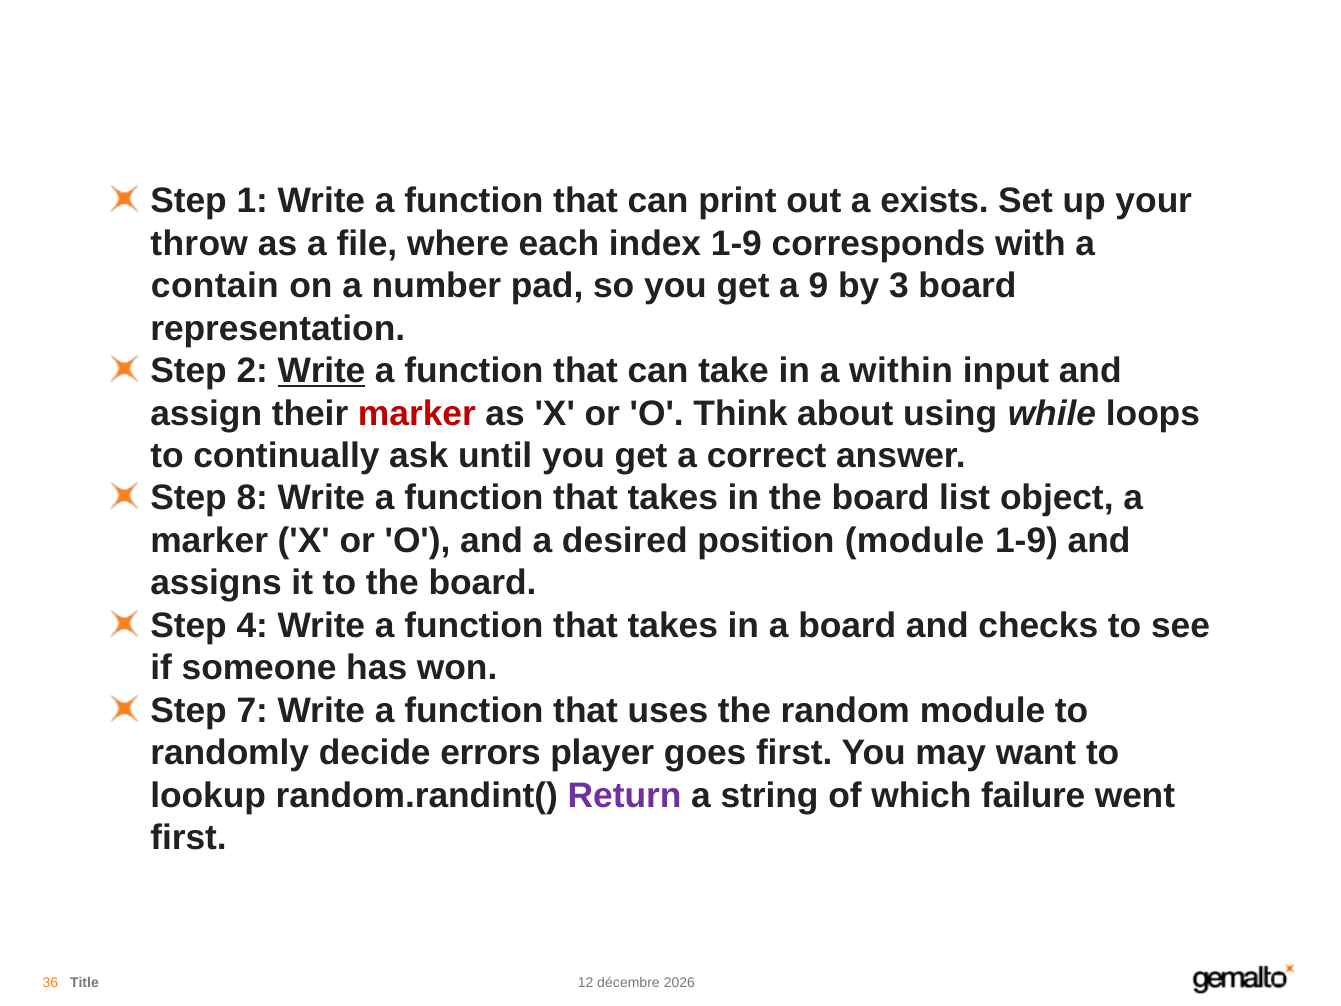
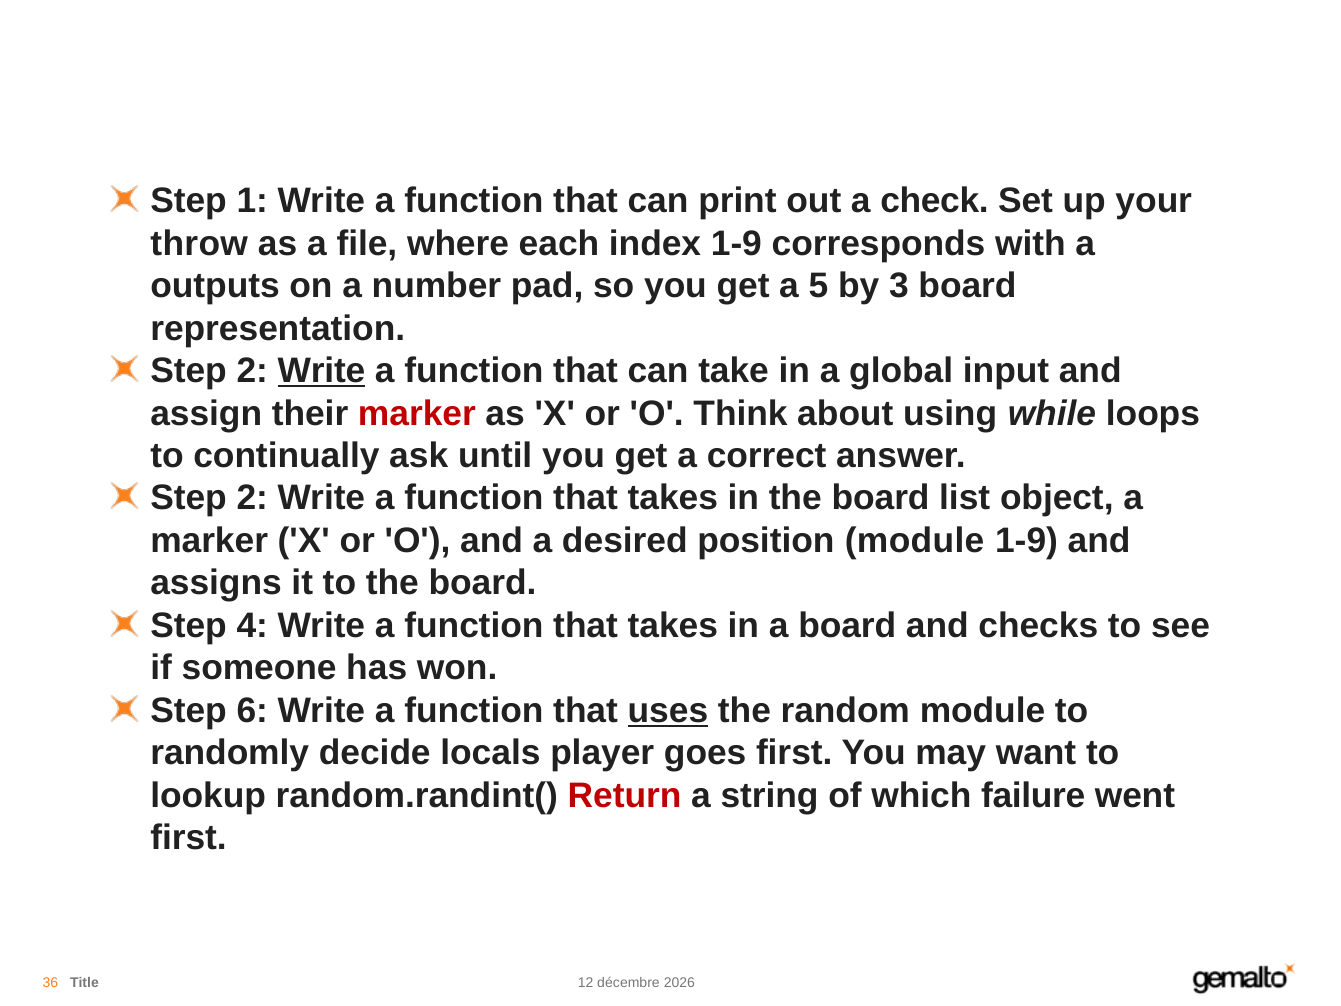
exists: exists -> check (935, 201)
contain: contain -> outputs (215, 286)
9: 9 -> 5 (818, 286)
within: within -> global (901, 371)
8: 8 -> 2 (252, 498)
7: 7 -> 6 (252, 710)
uses underline: none -> present (668, 710)
errors: errors -> locals (490, 753)
Return colour: purple -> red (625, 795)
